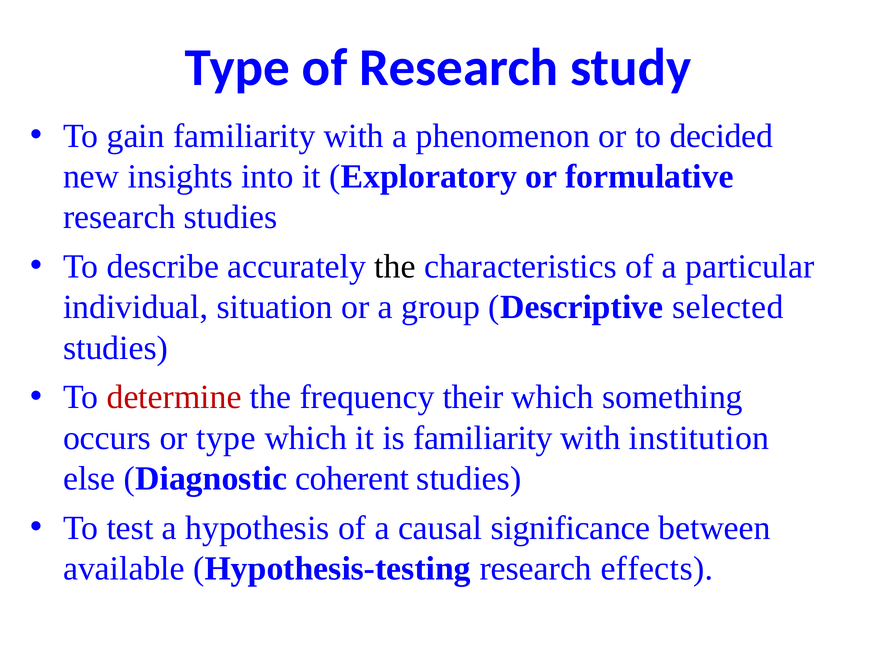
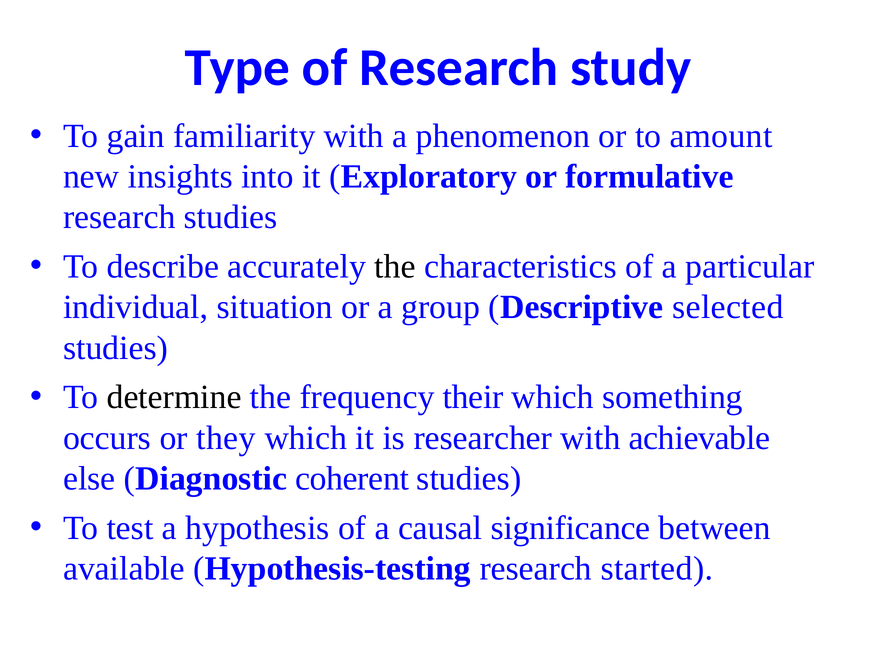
decided: decided -> amount (721, 136)
determine colour: red -> black (174, 397)
or type: type -> they (226, 438)
is familiarity: familiarity -> researcher (483, 438)
institution: institution -> achievable (699, 438)
effects: effects -> started (657, 568)
